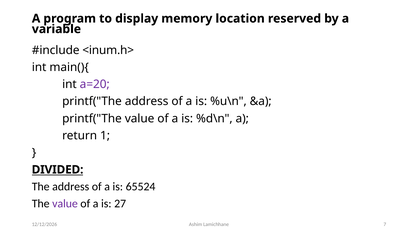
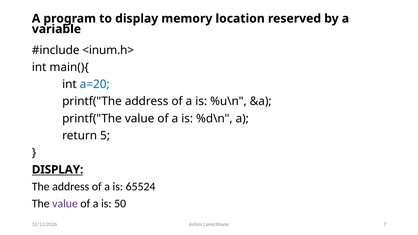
a=20 colour: purple -> blue (95, 84)
1: 1 -> 5 (105, 136)
DIVIDED: DIVIDED -> DISPLAY (58, 170)
27: 27 -> 50 (120, 204)
